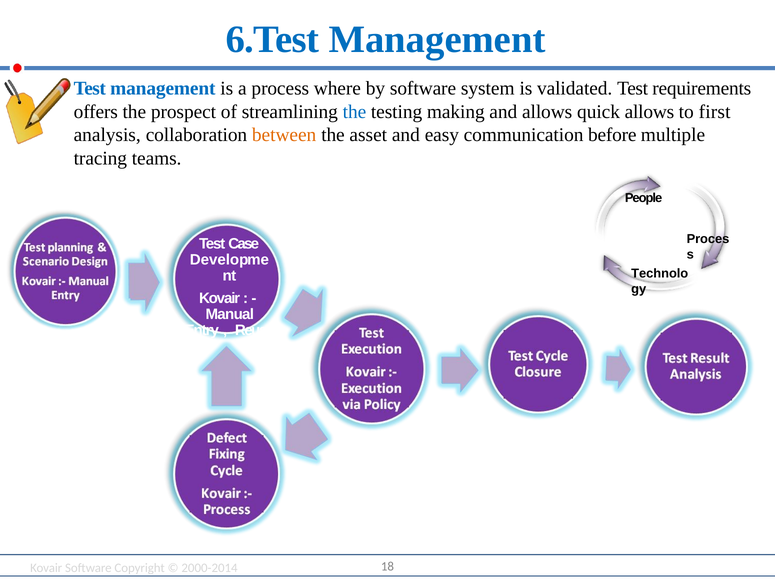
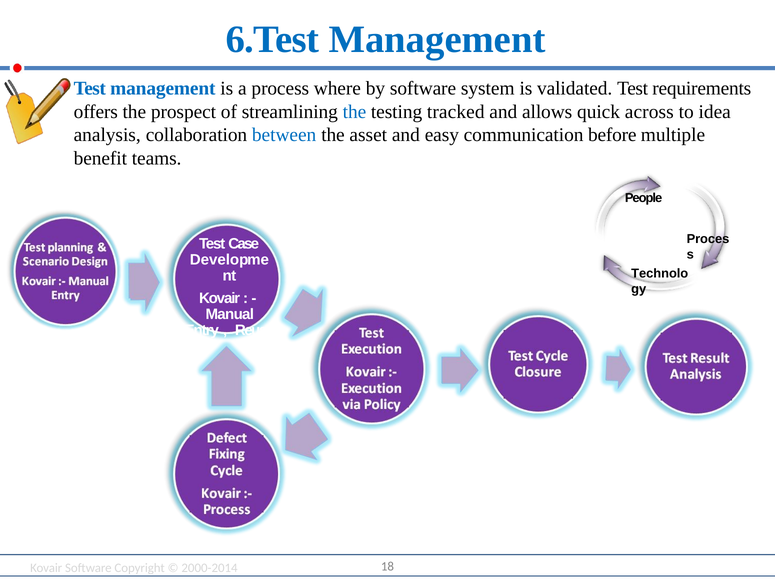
making: making -> tracked (456, 112)
quick allows: allows -> across (649, 112)
first: first -> idea (715, 112)
between colour: orange -> blue (284, 135)
tracing: tracing -> benefit (100, 158)
